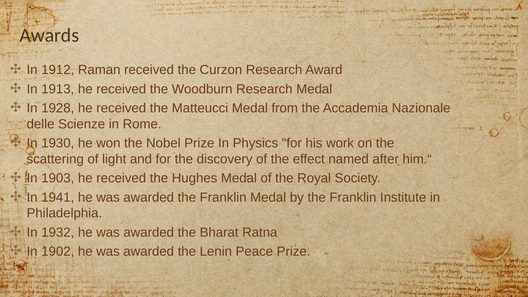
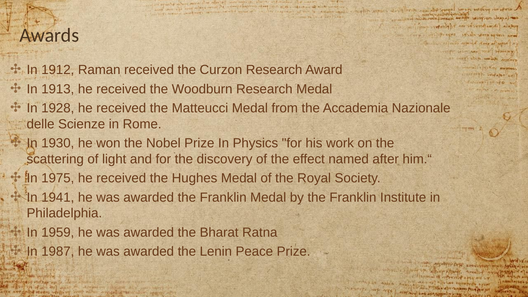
1903: 1903 -> 1975 (58, 178)
1932: 1932 -> 1959 (58, 232)
1902: 1902 -> 1987 (58, 251)
